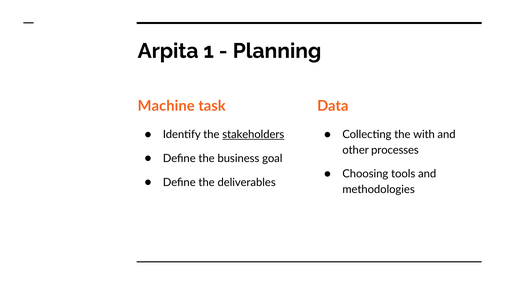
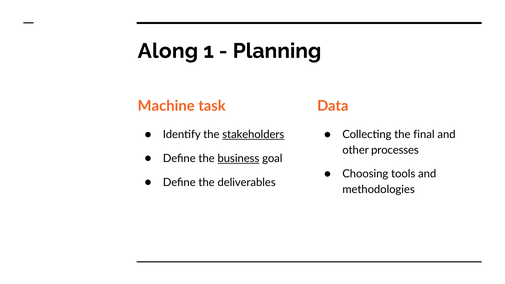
Arpita: Arpita -> Along (168, 51)
with: with -> final (424, 135)
business underline: none -> present (238, 158)
